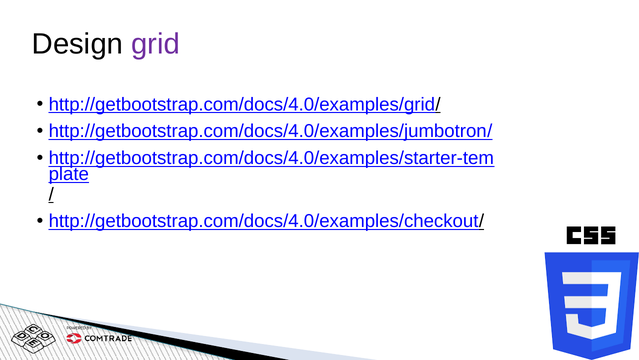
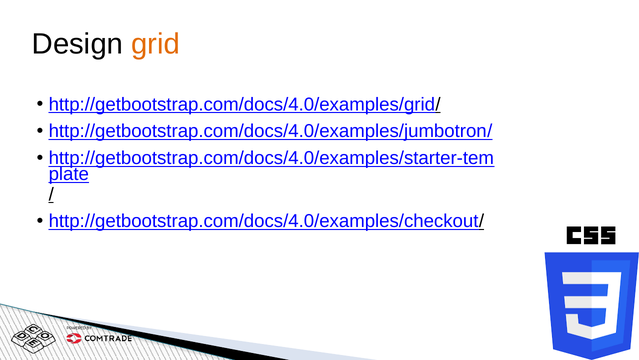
grid colour: purple -> orange (156, 44)
